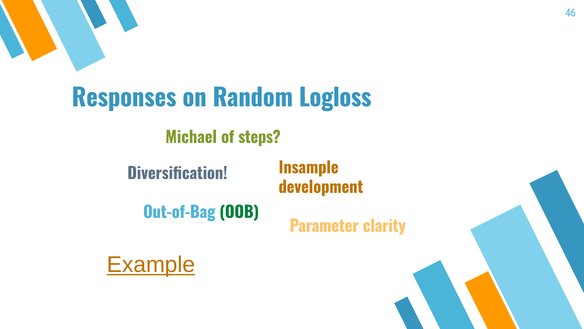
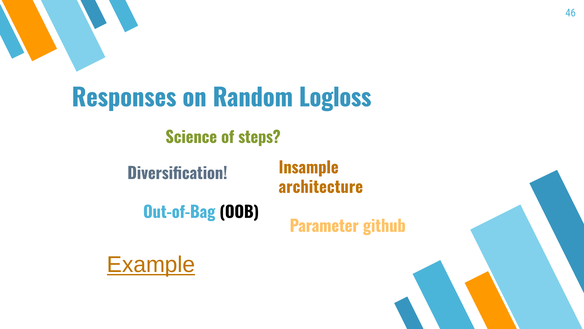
Michael: Michael -> Science (191, 137)
development: development -> architecture (321, 187)
OOB colour: green -> black (239, 212)
clarity: clarity -> github (384, 226)
